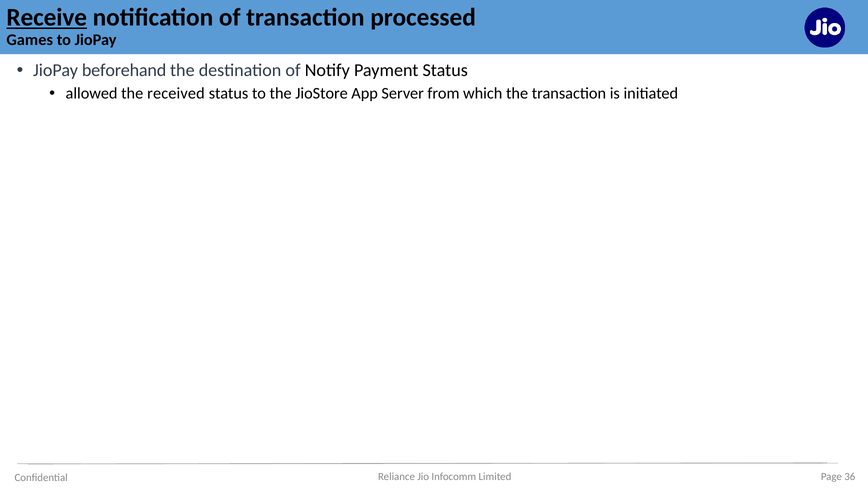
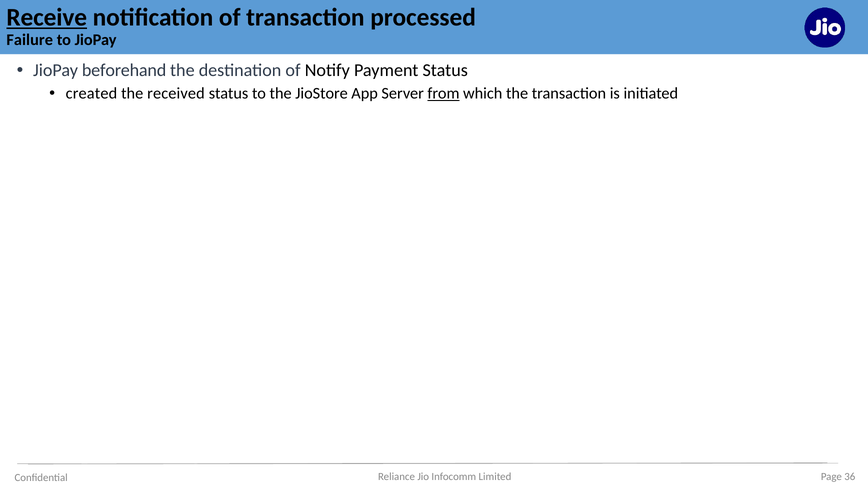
Games: Games -> Failure (30, 40)
allowed: allowed -> created (91, 94)
from underline: none -> present (443, 94)
